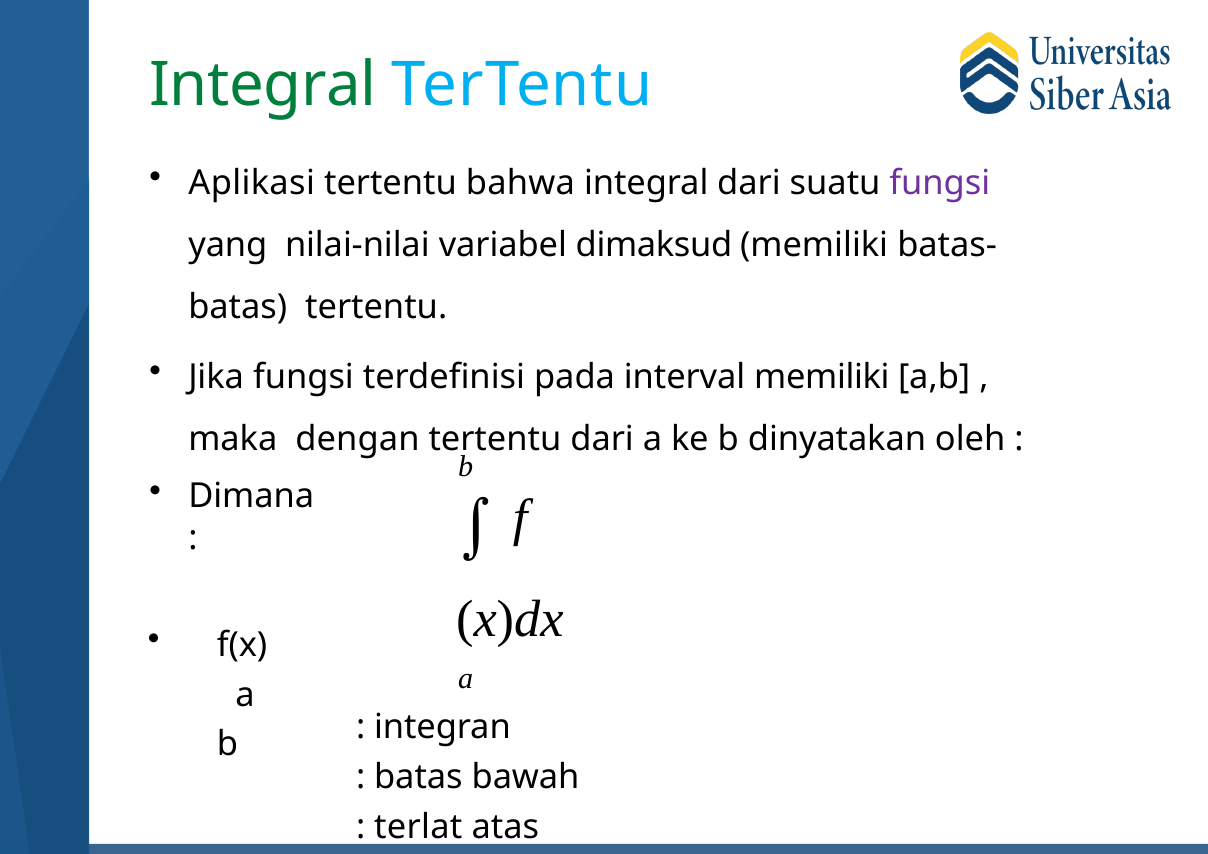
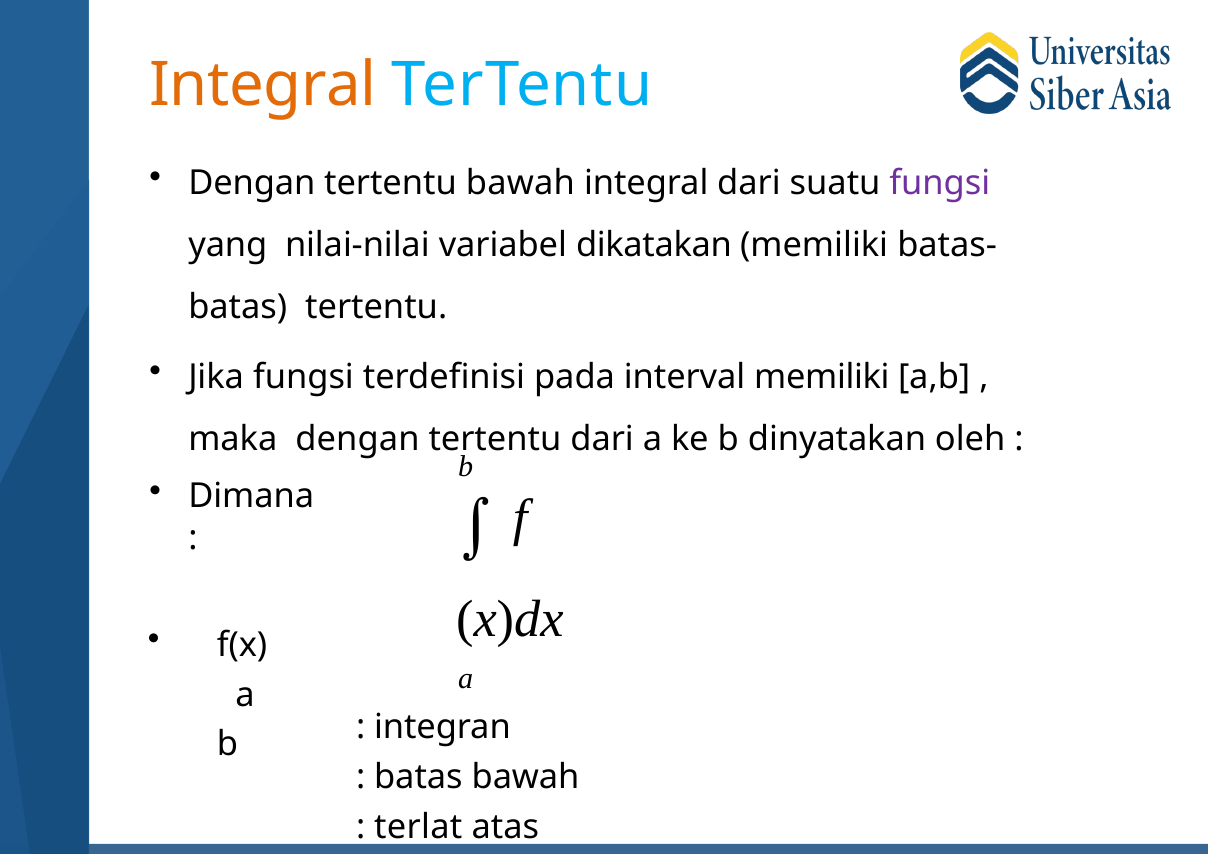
Integral colour: green -> orange (263, 85)
Aplikasi: Aplikasi -> Dengan (252, 183)
tertentu bahwa: bahwa -> bawah (520, 183)
dimaksud: dimaksud -> dikatakan (654, 245)
